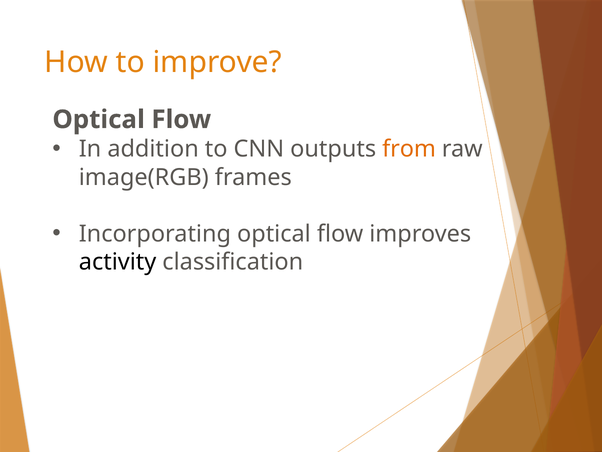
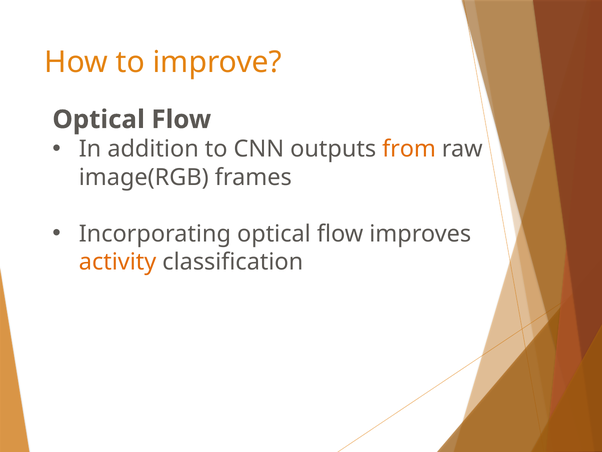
activity colour: black -> orange (118, 262)
